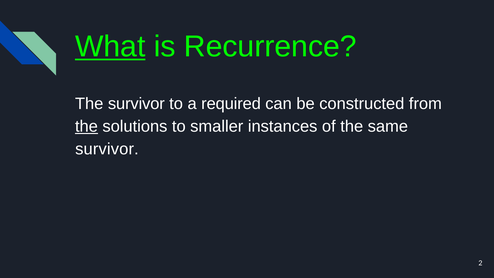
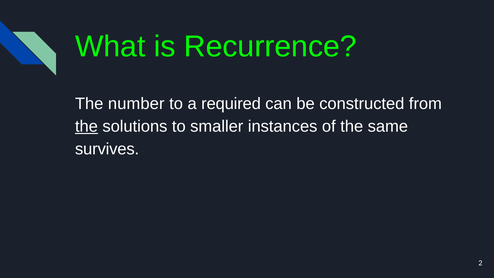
What underline: present -> none (110, 46)
The survivor: survivor -> number (136, 104)
survivor: survivor -> survives (107, 149)
